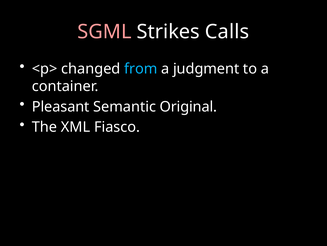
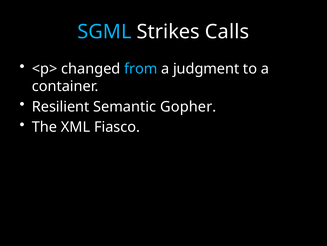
SGML colour: pink -> light blue (104, 32)
Pleasant: Pleasant -> Resilient (61, 106)
Original: Original -> Gopher (188, 106)
